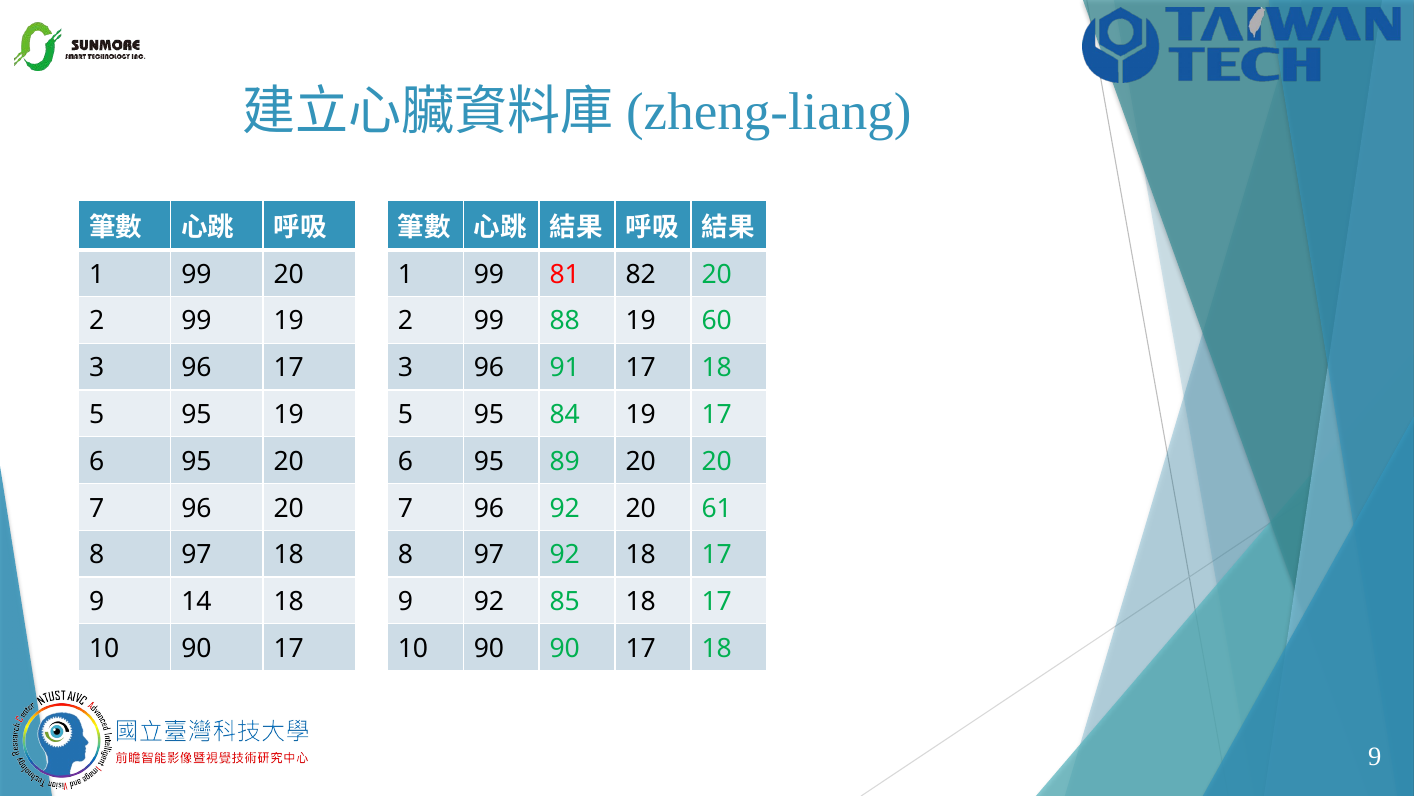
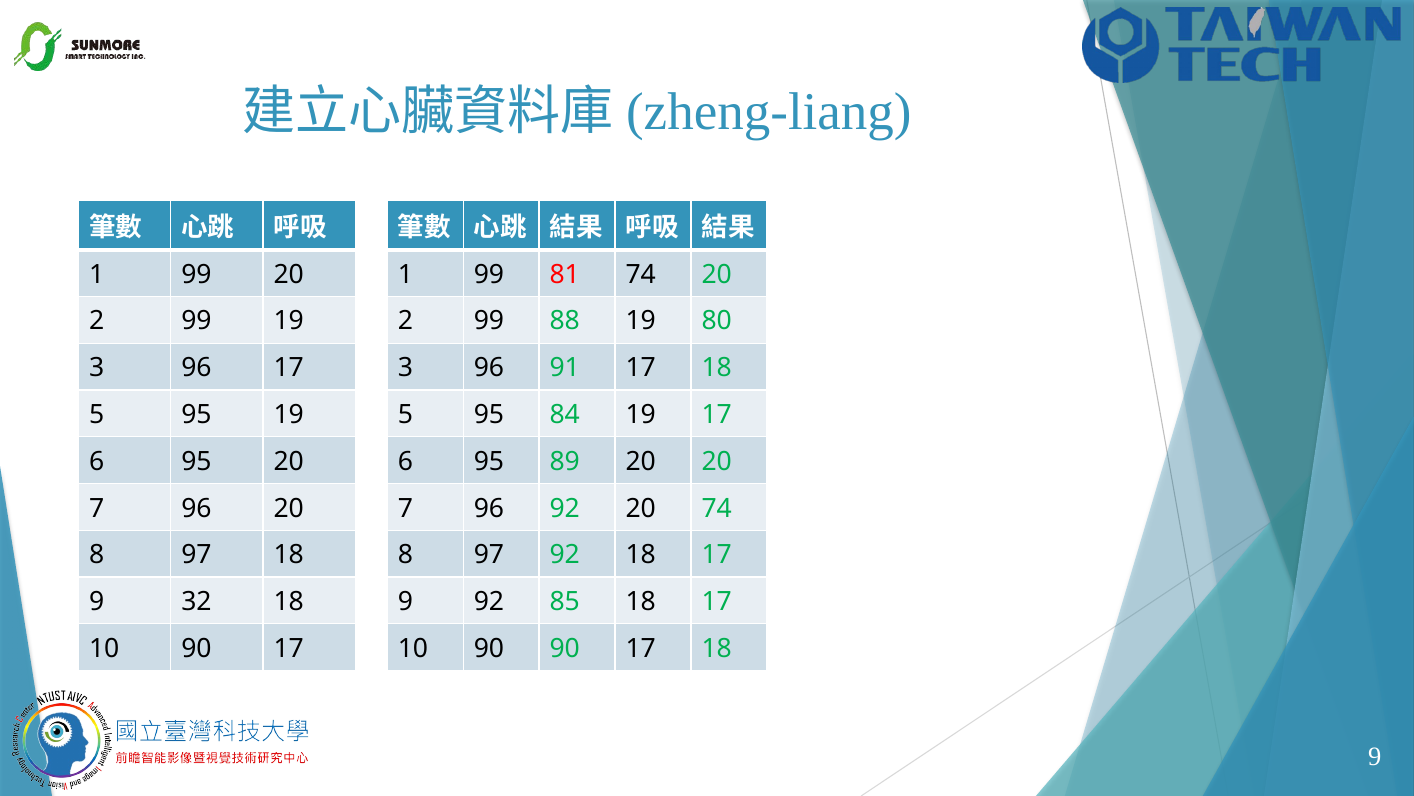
81 82: 82 -> 74 (641, 274)
60: 60 -> 80 (717, 321)
20 61: 61 -> 74 (717, 508)
14: 14 -> 32 (197, 601)
